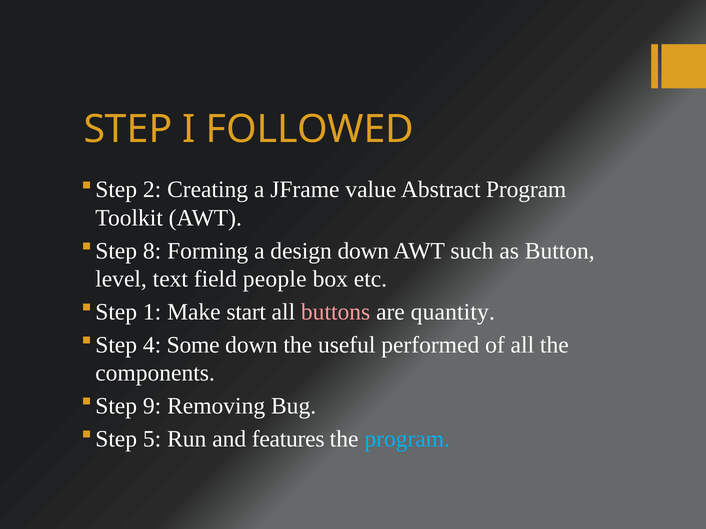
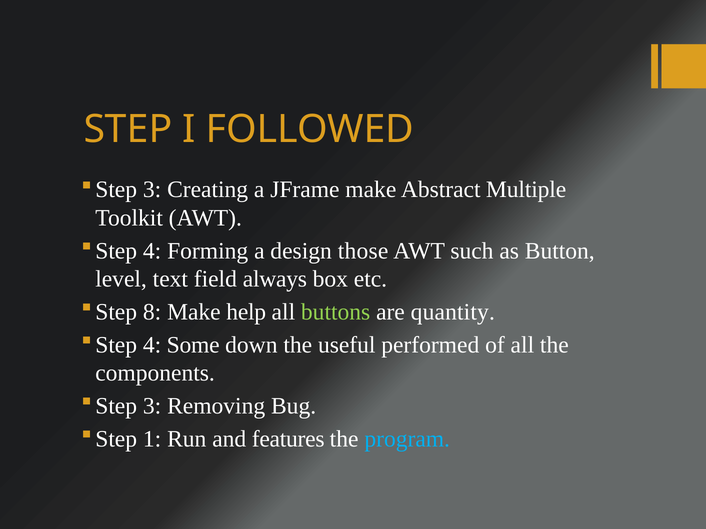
2: 2 -> 3 (152, 190)
JFrame value: value -> make (371, 190)
Abstract Program: Program -> Multiple (526, 190)
8: 8 -> 4 (152, 251)
design down: down -> those (363, 251)
people: people -> always (275, 279)
1: 1 -> 8 (152, 312)
start: start -> help (246, 312)
buttons colour: pink -> light green (336, 312)
9: 9 -> 3 (152, 406)
5: 5 -> 1 (152, 439)
